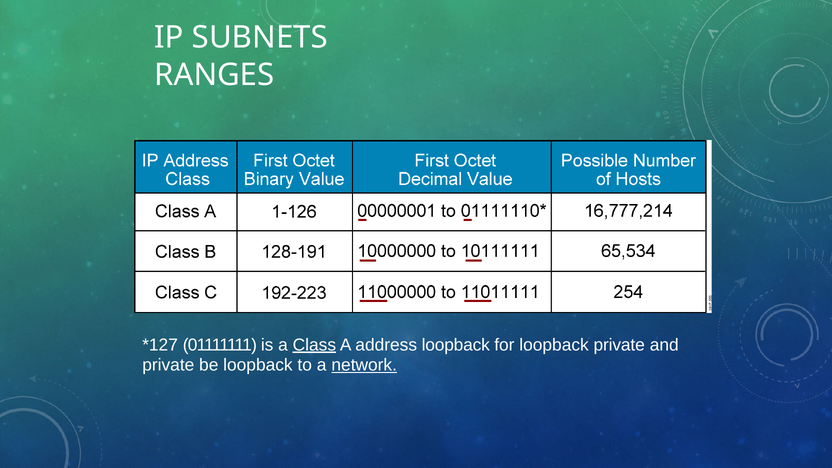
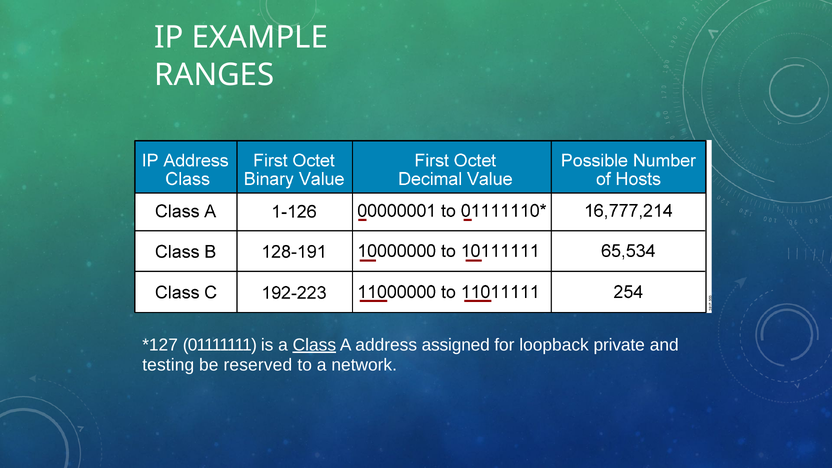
SUBNETS: SUBNETS -> EXAMPLE (260, 37)
address loopback: loopback -> assigned (456, 345)
private: private -> testing (168, 365)
be loopback: loopback -> reserved (258, 365)
network underline: present -> none (364, 365)
